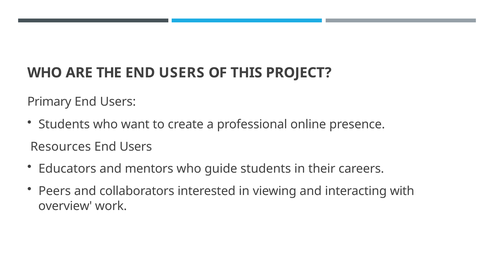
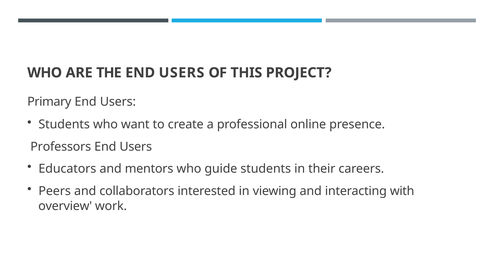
Resources: Resources -> Professors (61, 147)
